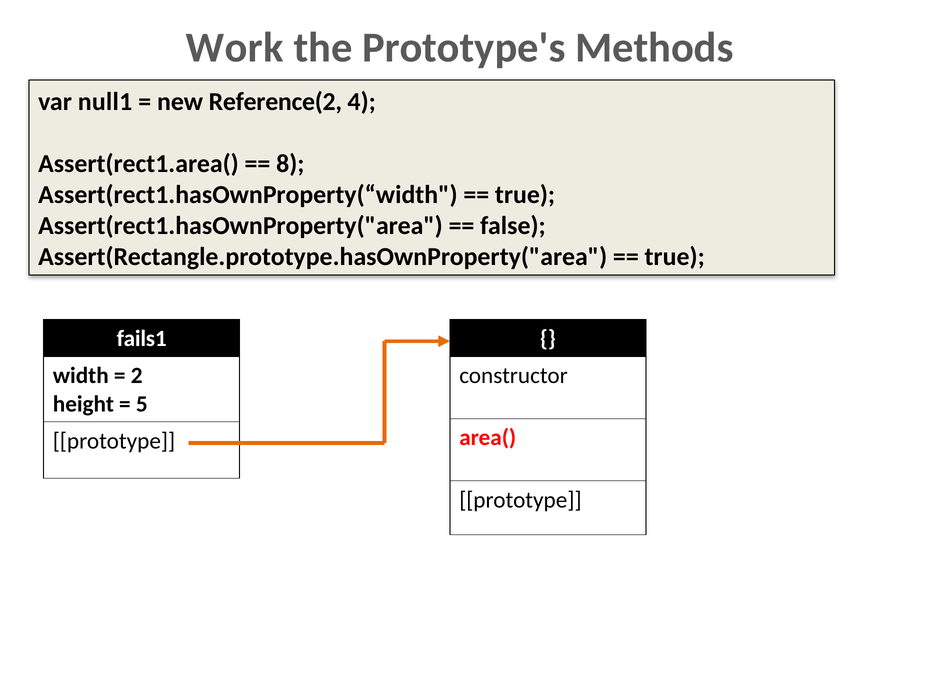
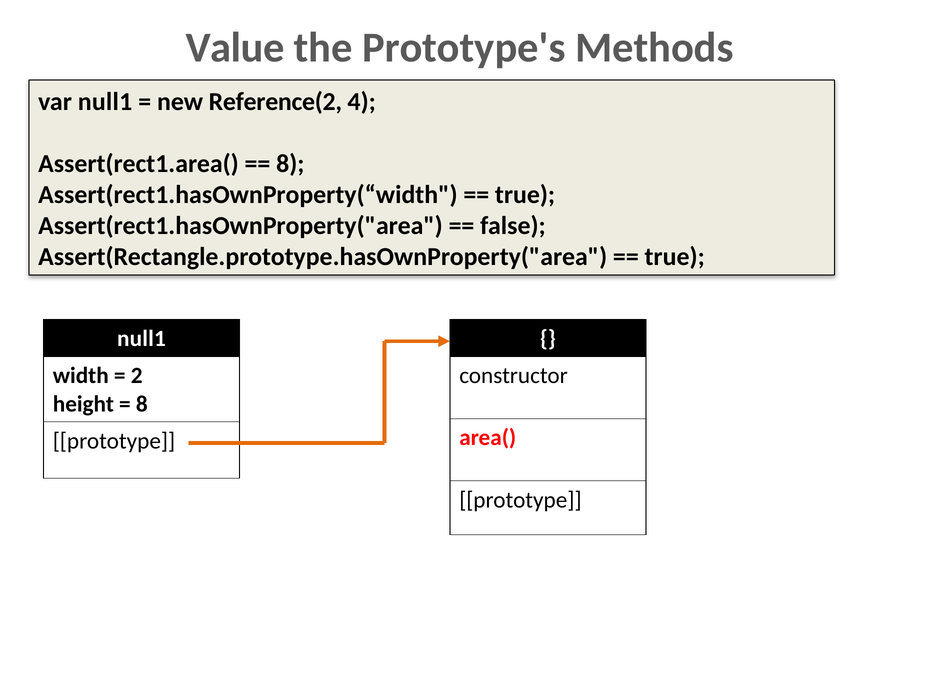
Work: Work -> Value (235, 48)
fails1: fails1 -> null1 (141, 338)
5: 5 -> 8 (142, 404)
